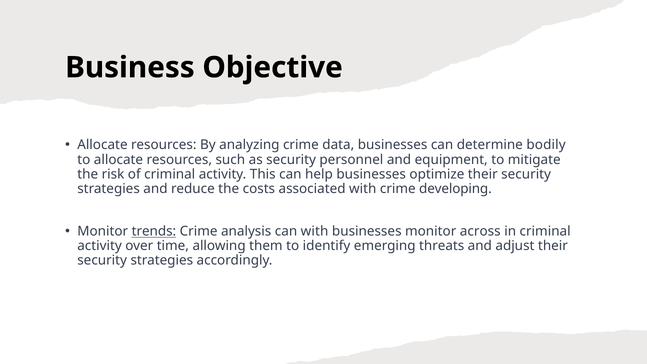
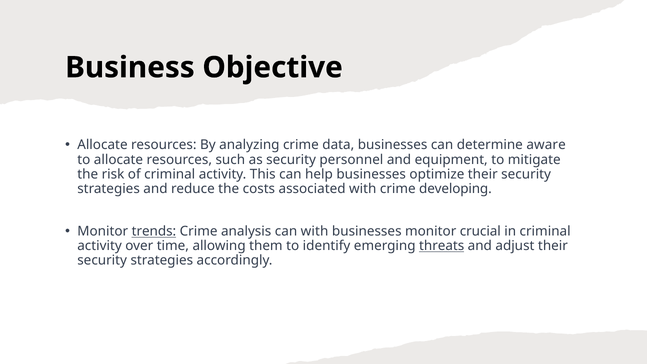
bodily: bodily -> aware (546, 145)
across: across -> crucial (480, 231)
threats underline: none -> present (442, 246)
